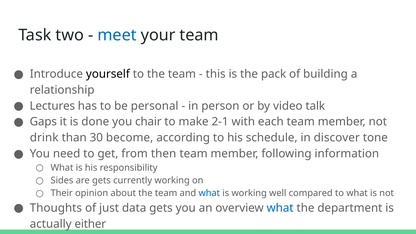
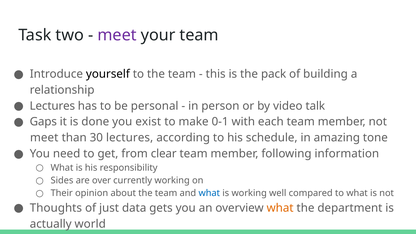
meet colour: blue -> purple (117, 35)
chair: chair -> exist (148, 122)
2-1: 2-1 -> 0-1 (220, 122)
drink: drink -> meet (44, 138)
30 become: become -> lectures (130, 138)
discover: discover -> amazing (337, 138)
then: then -> clear (164, 154)
are gets: gets -> over (102, 180)
what colour: blue -> orange (280, 208)
either: either -> world (90, 224)
